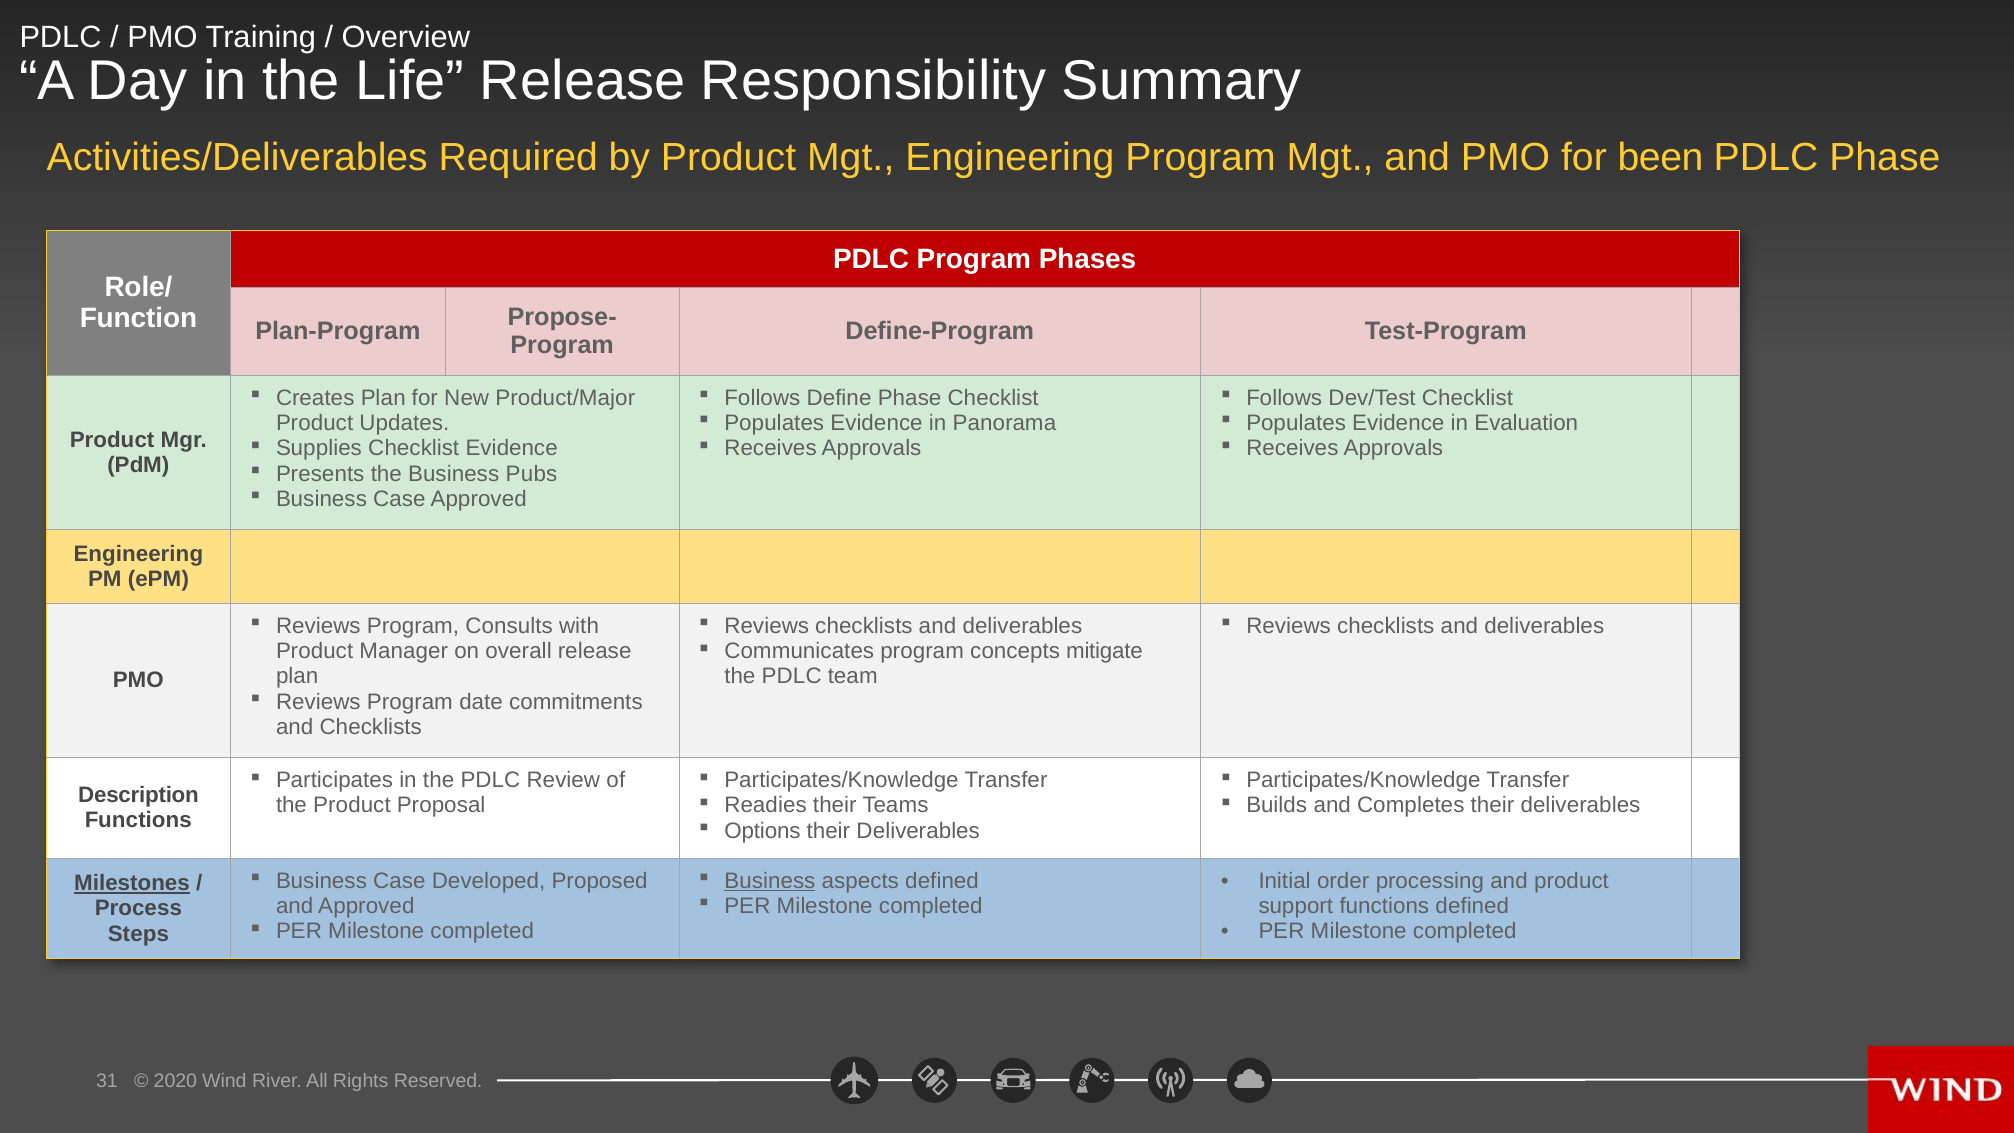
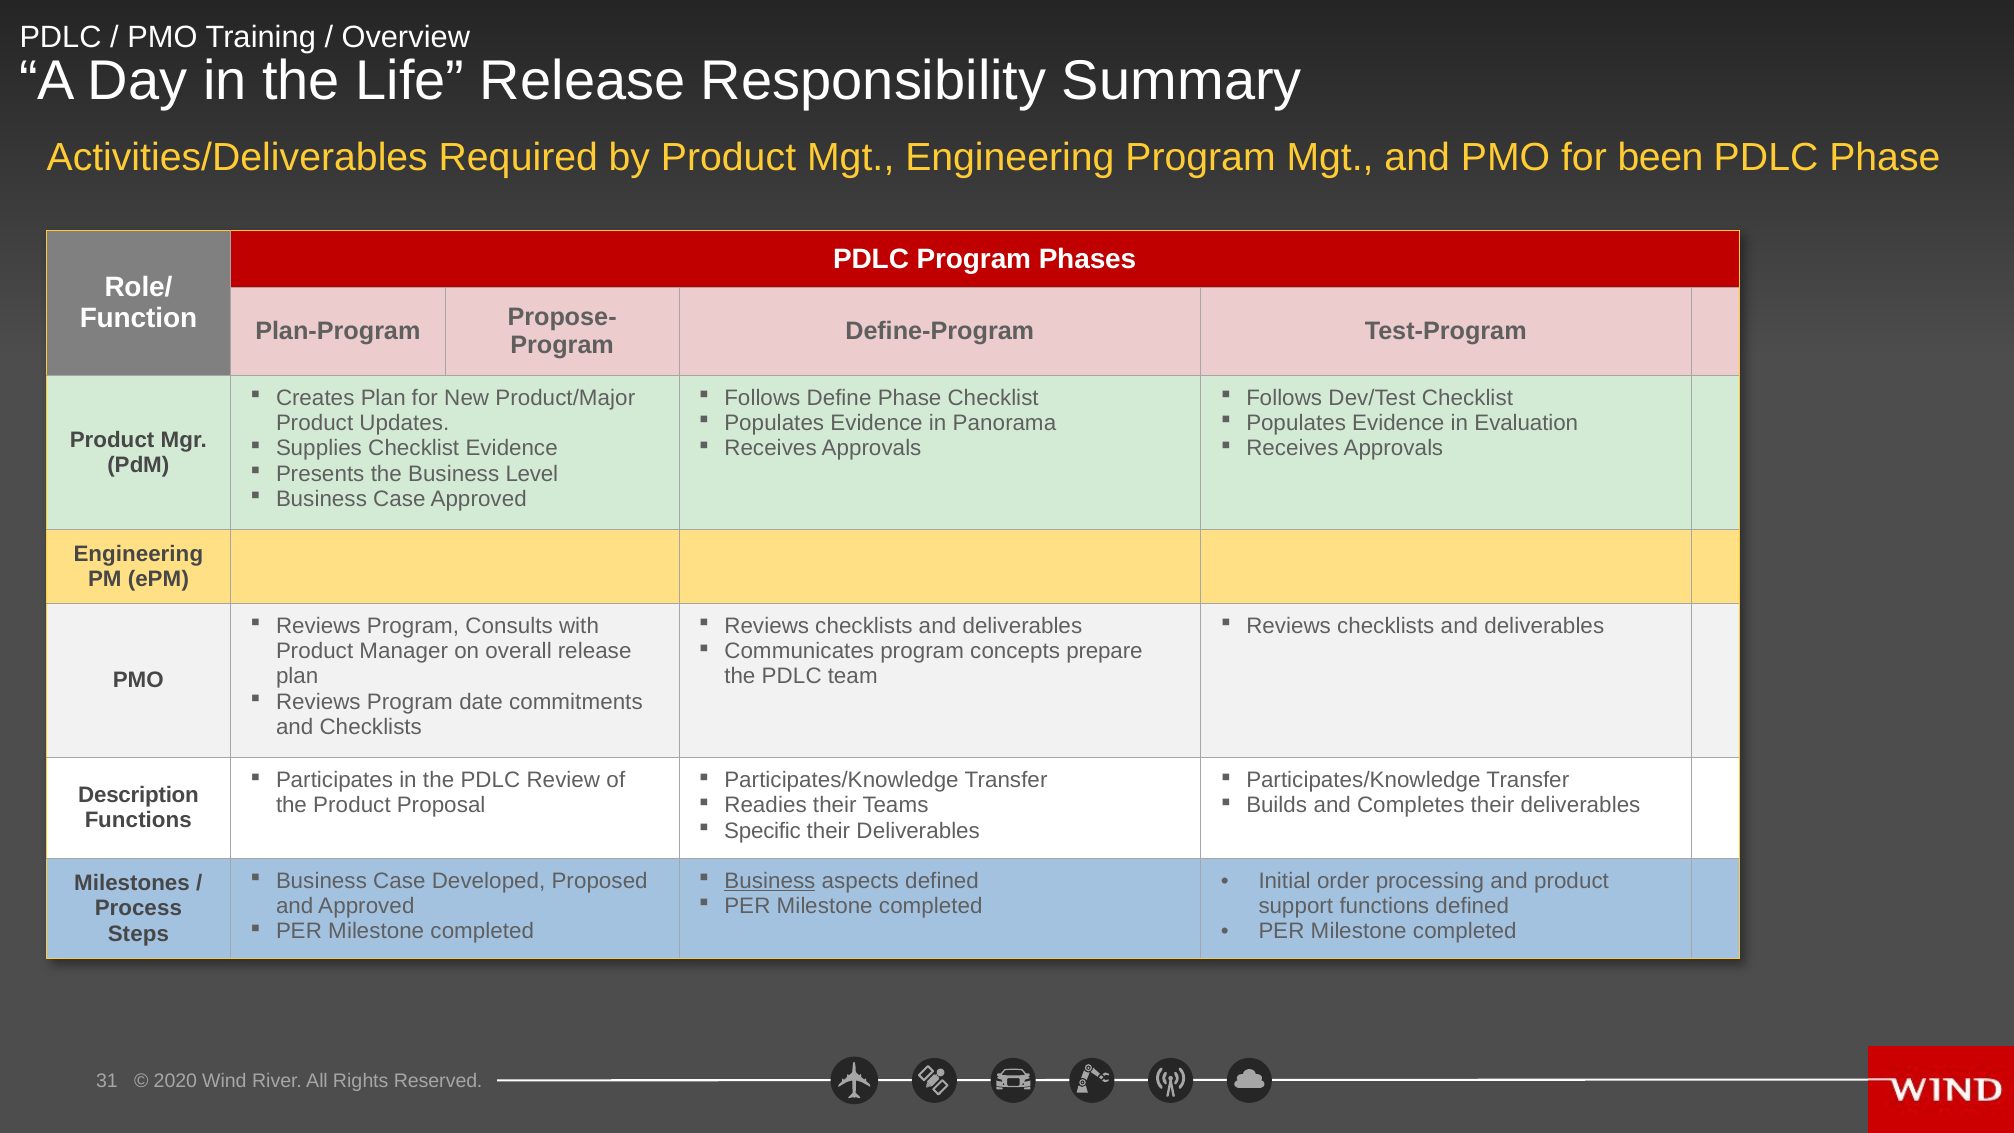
Pubs: Pubs -> Level (532, 474)
mitigate: mitigate -> prepare (1104, 651)
Options: Options -> Specific (763, 831)
Milestones underline: present -> none (132, 883)
